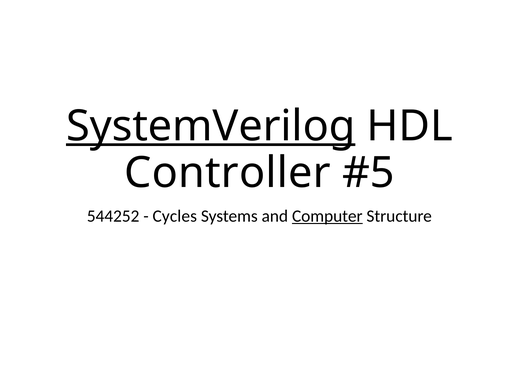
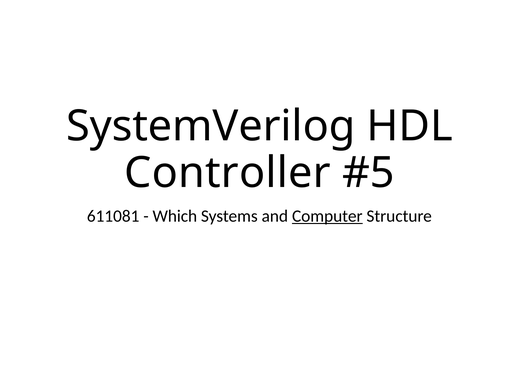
SystemVerilog underline: present -> none (211, 126)
544252: 544252 -> 611081 (113, 216)
Cycles: Cycles -> Which (175, 216)
